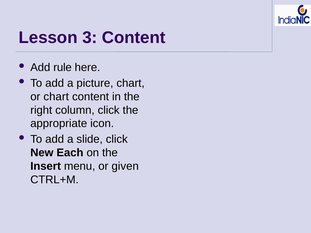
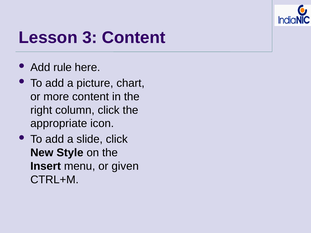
or chart: chart -> more (56, 97)
Each: Each -> Style (70, 153)
